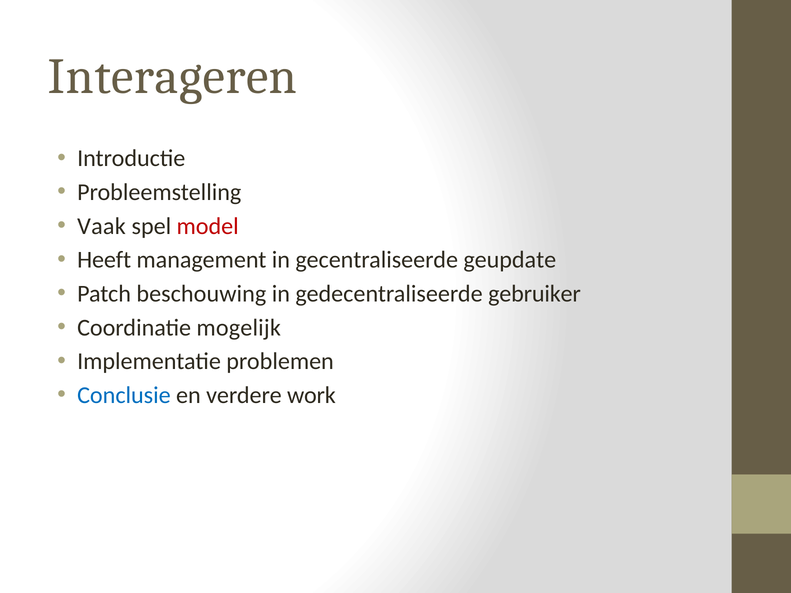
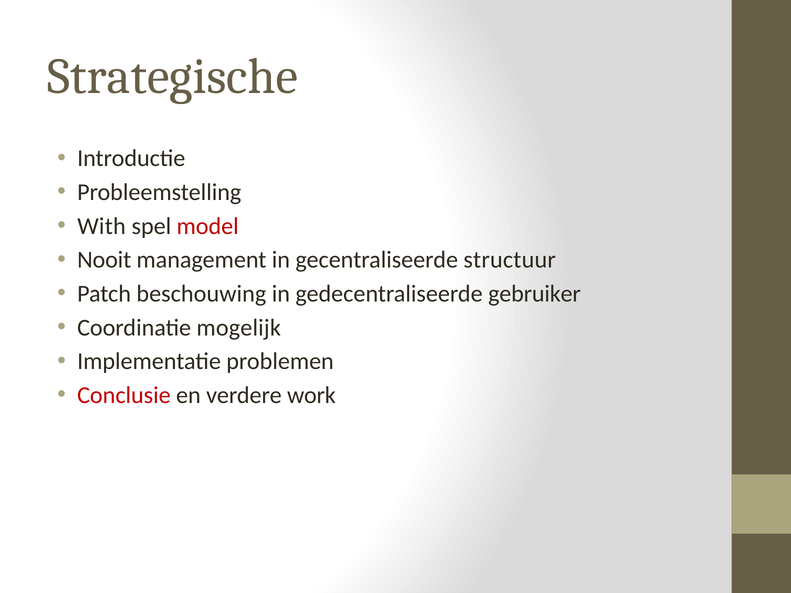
Interageren: Interageren -> Strategische (173, 77)
Vaak: Vaak -> With (102, 226)
Heeft: Heeft -> Nooit (104, 260)
geupdate: geupdate -> structuur (510, 260)
Conclusie colour: blue -> red (124, 395)
